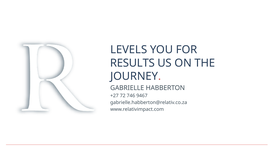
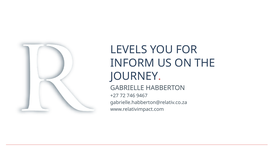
RESULTS: RESULTS -> INFORM (132, 63)
